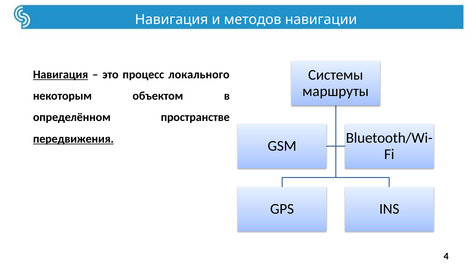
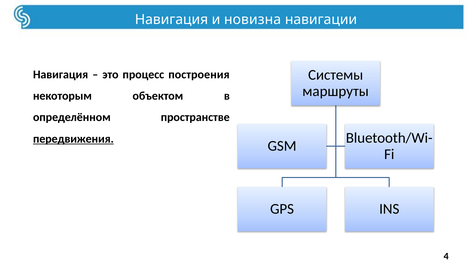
методов: методов -> новизна (253, 20)
Навигация underline: present -> none (61, 74)
локального: локального -> построения (199, 74)
